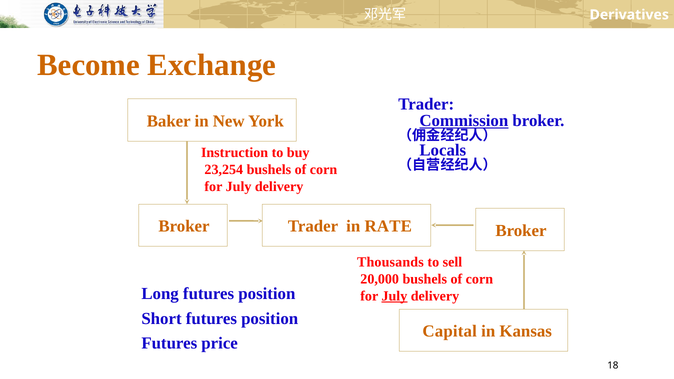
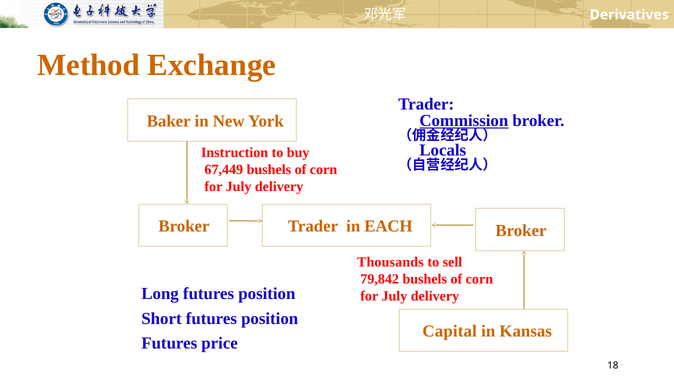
Become: Become -> Method (89, 65)
23,254: 23,254 -> 67,449 (224, 170)
RATE: RATE -> EACH (388, 226)
20,000: 20,000 -> 79,842 (380, 279)
July underline: present -> none (394, 296)
